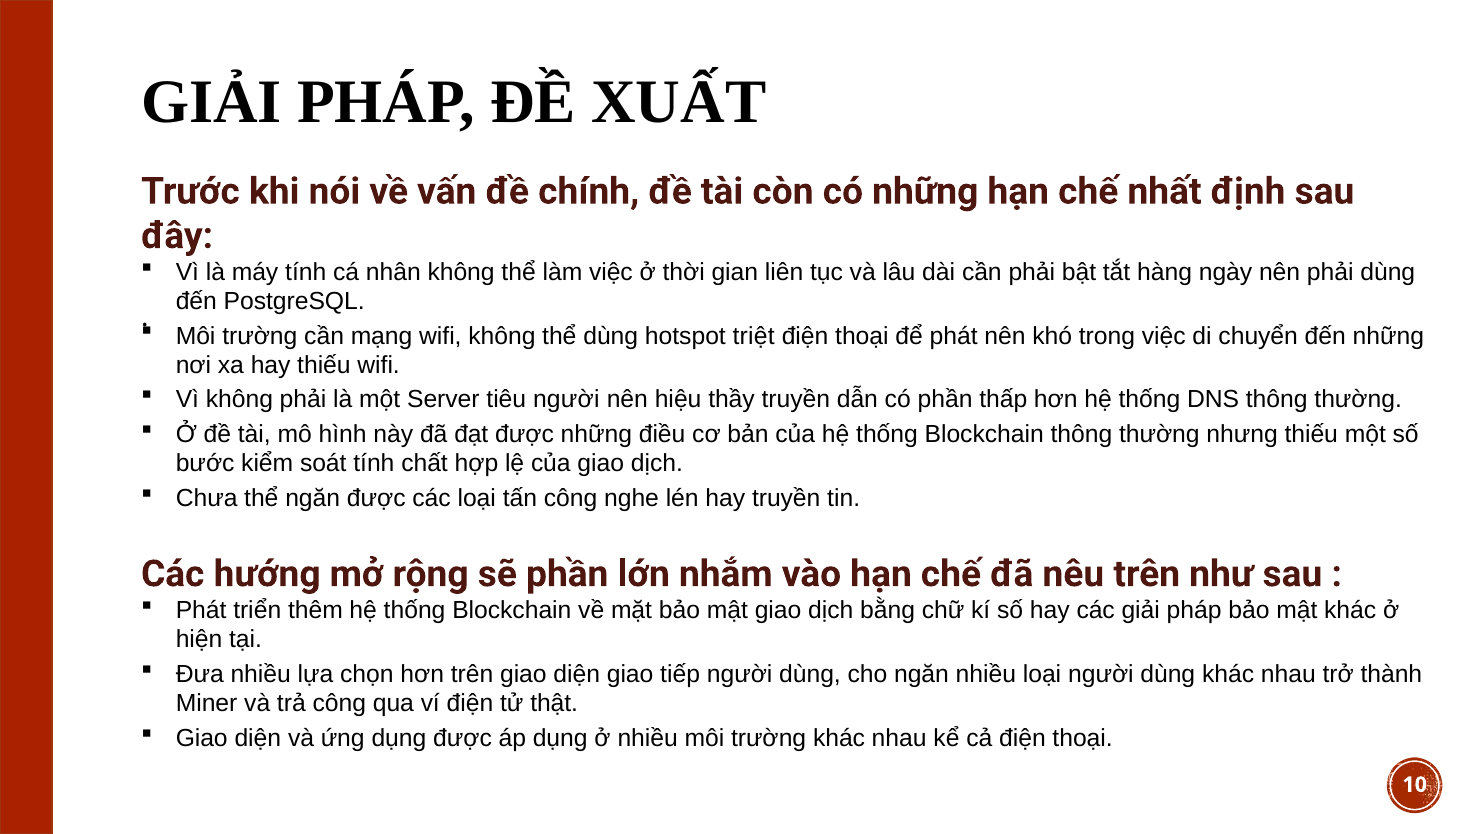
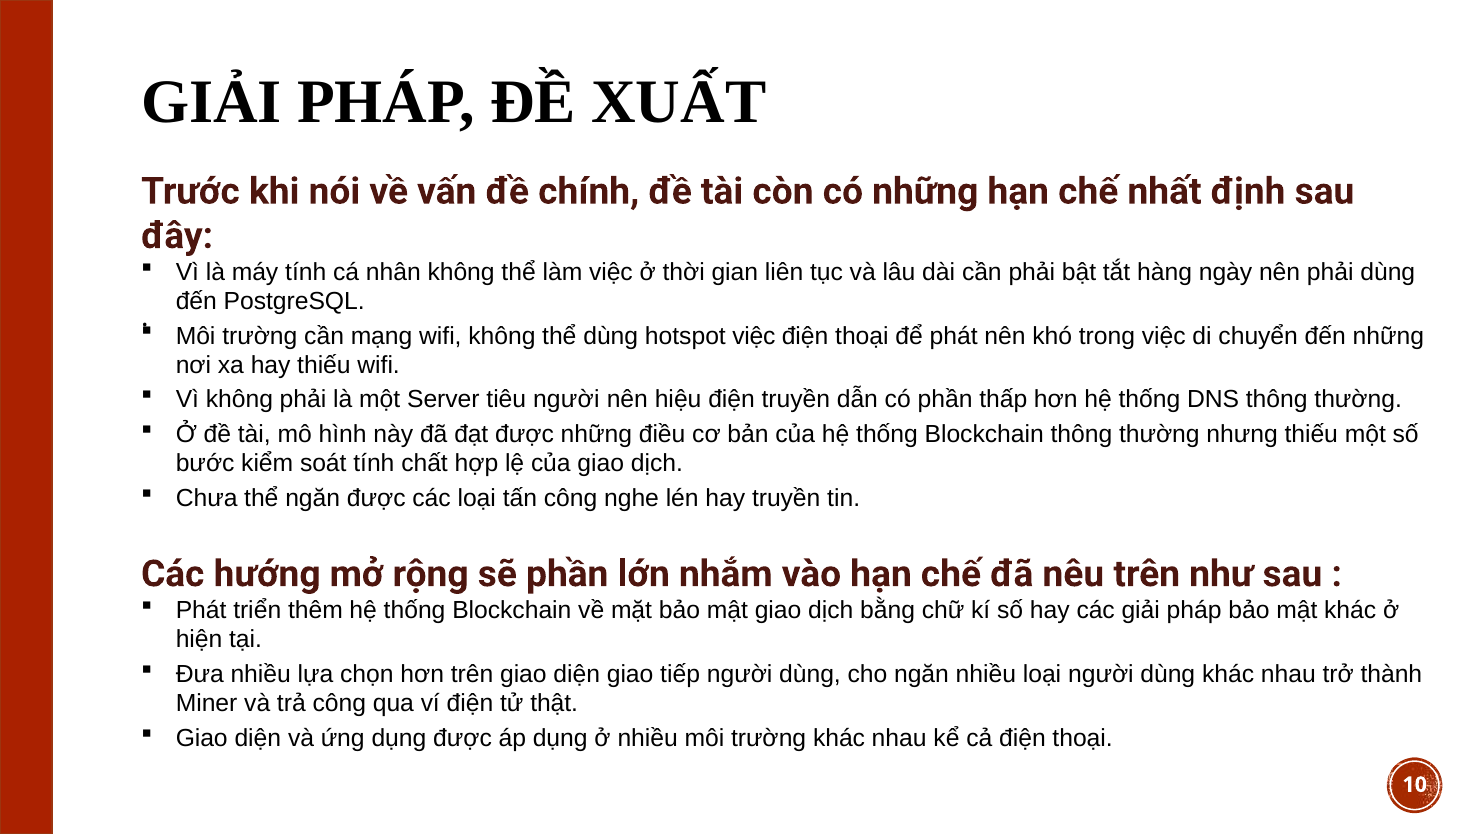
hotspot triệt: triệt -> việc (754, 336)
hiệu thầy: thầy -> điện (732, 400)
